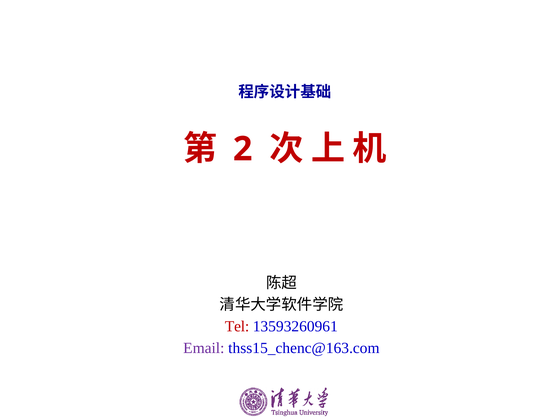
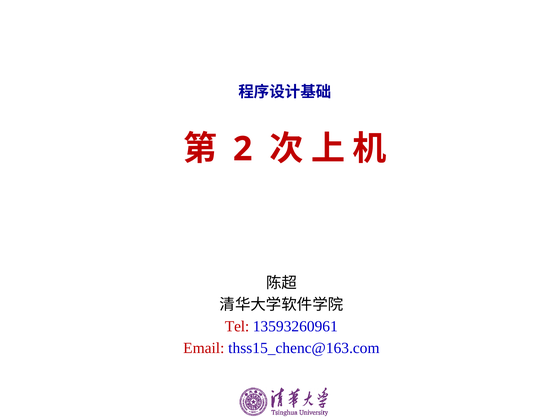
Email colour: purple -> red (204, 348)
